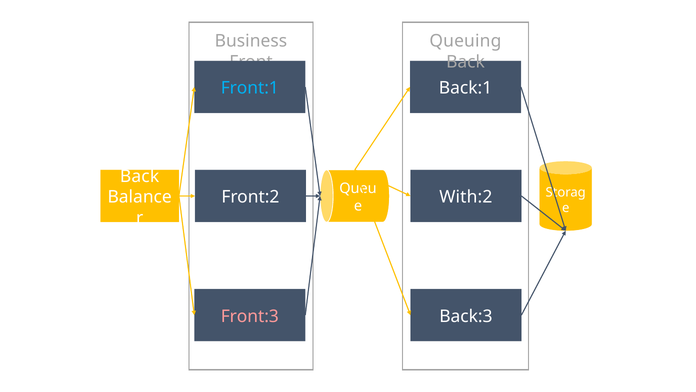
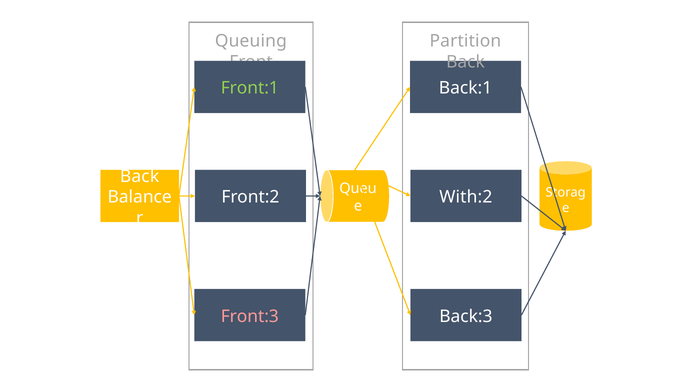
Business: Business -> Queuing (251, 41)
Queuing: Queuing -> Partition (465, 41)
Front:1 colour: light blue -> light green (250, 88)
